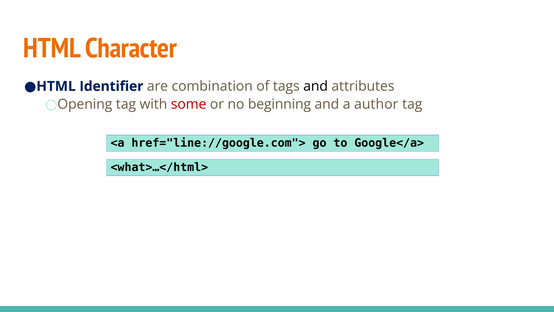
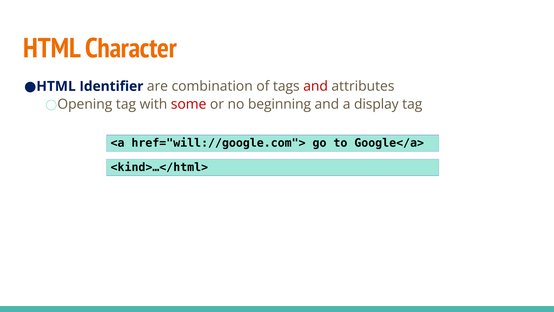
and colour: black -> red (316, 86)
author: author -> display (376, 104)
href="line://google.com">: href="line://google.com"> -> href="will://google.com"> (219, 143)
<what>…</html>: <what>…</html> -> <kind>…</html> (159, 167)
